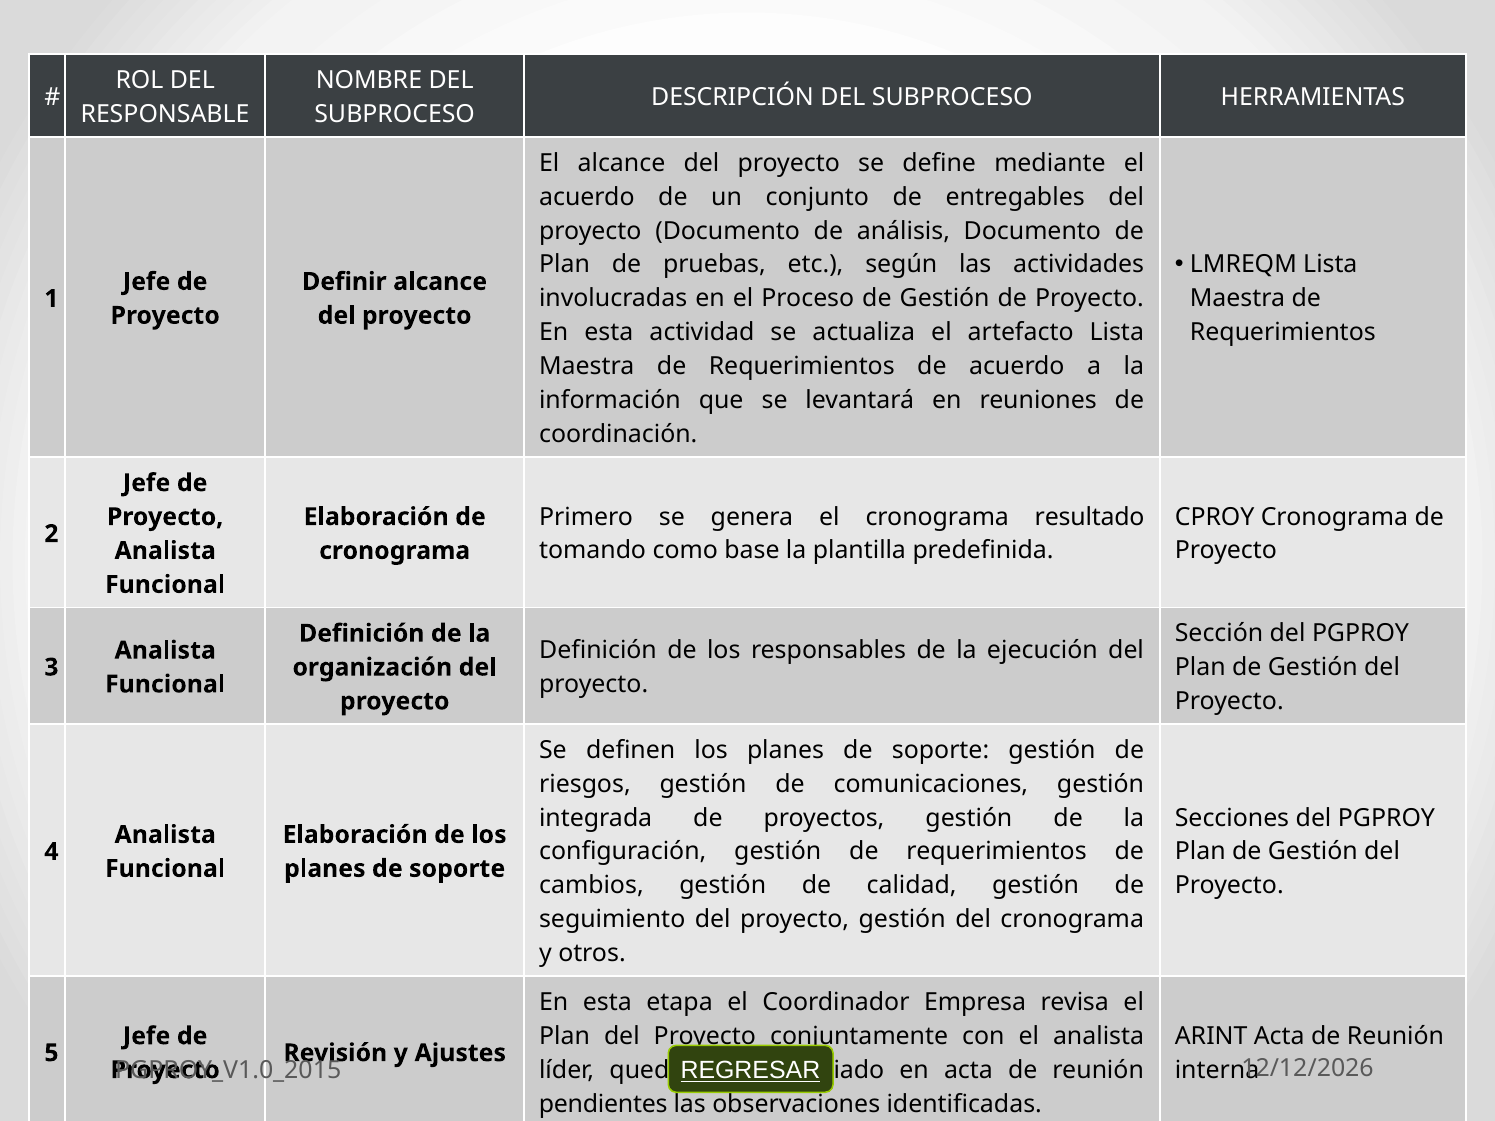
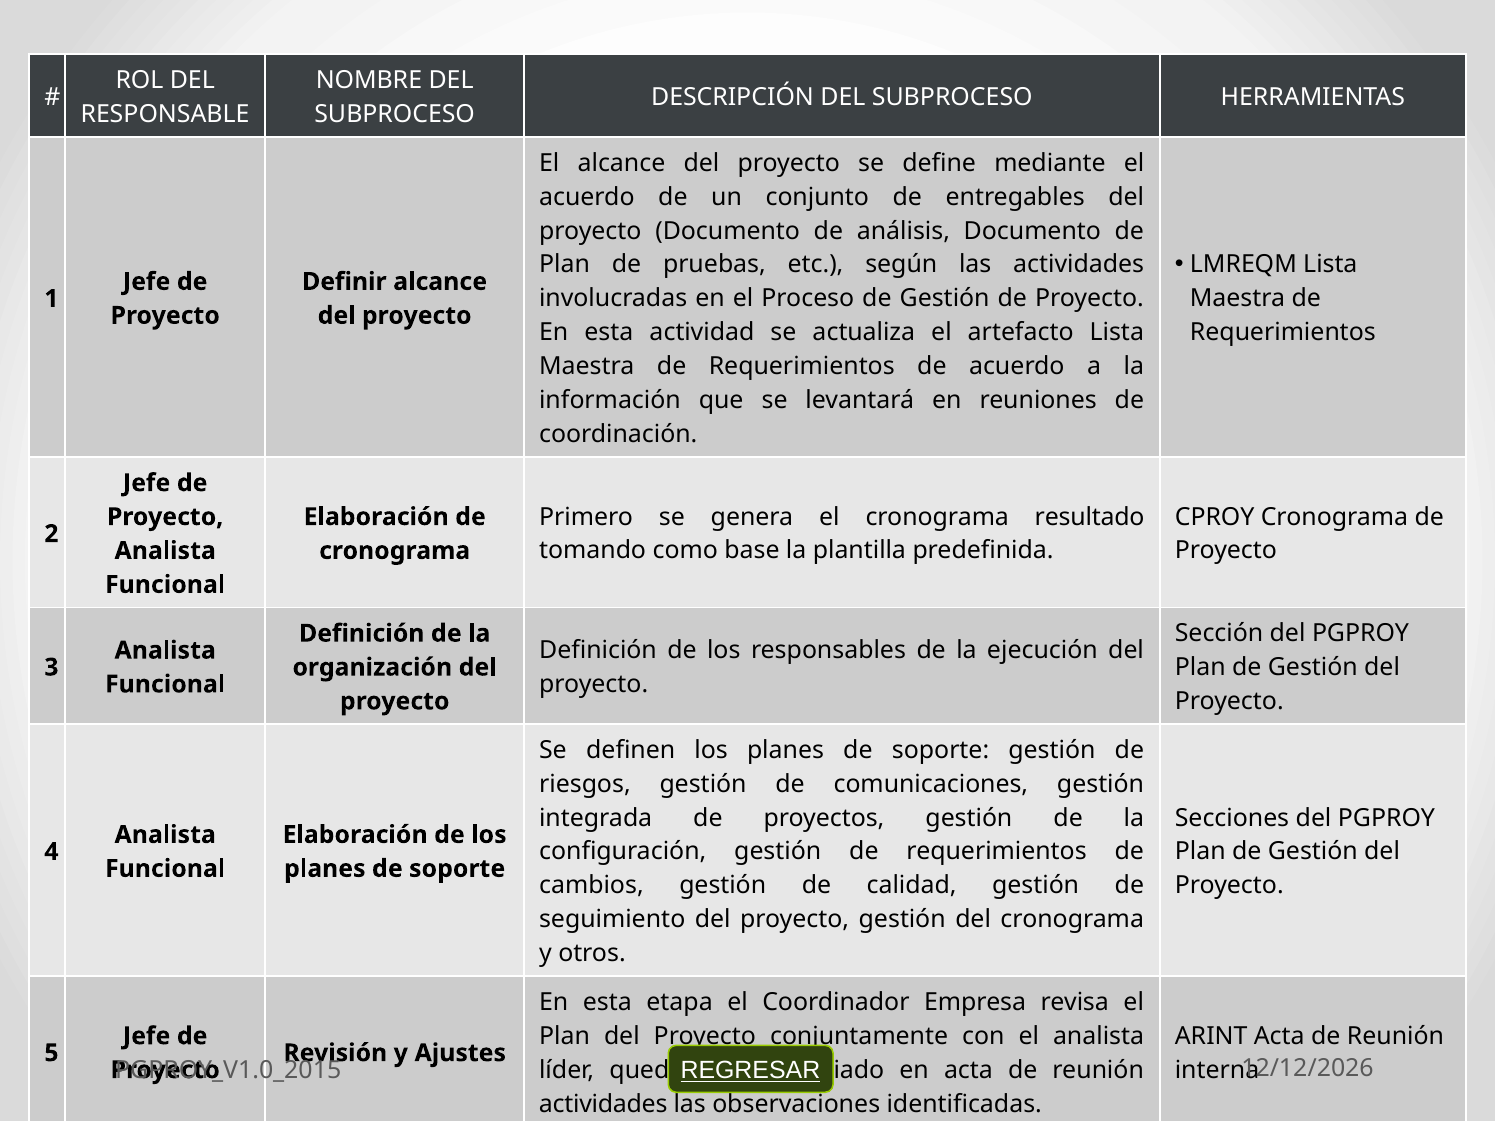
pendientes: pendientes -> actividades (603, 1104)
